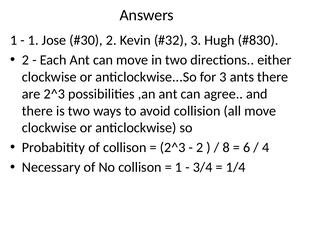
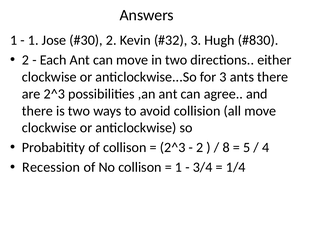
6: 6 -> 5 (247, 147)
Necessary: Necessary -> Recession (51, 167)
